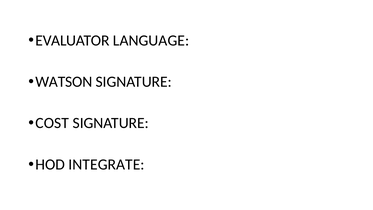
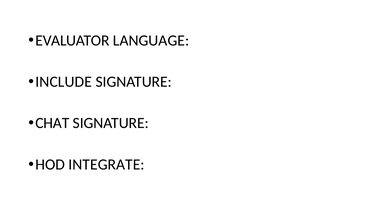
WATSON: WATSON -> INCLUDE (64, 82)
COST: COST -> CHAT (52, 123)
